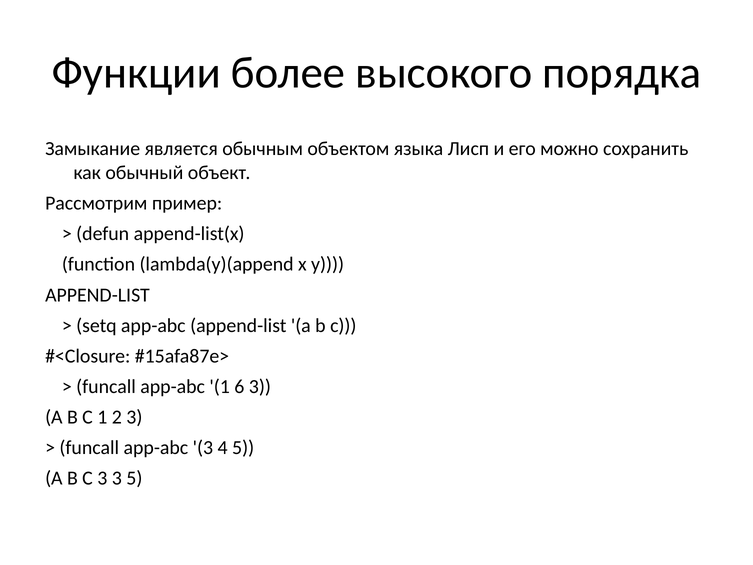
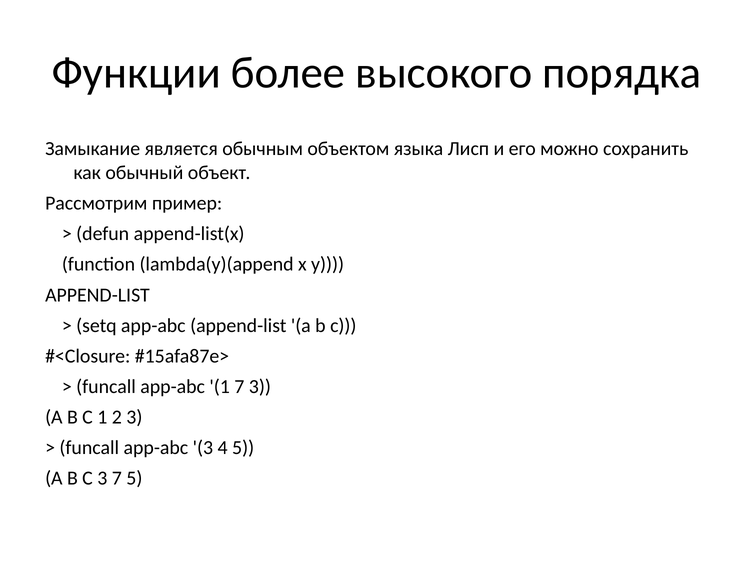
1 6: 6 -> 7 (239, 386)
3 3: 3 -> 7 (117, 478)
